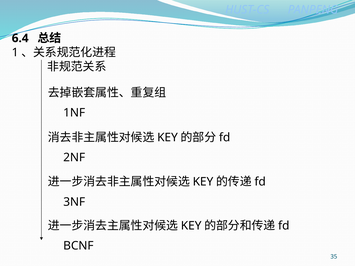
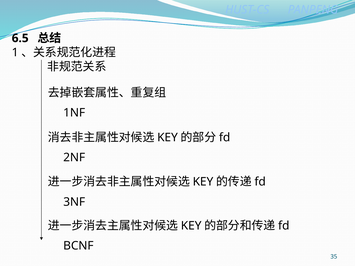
6.4: 6.4 -> 6.5 (20, 38)
